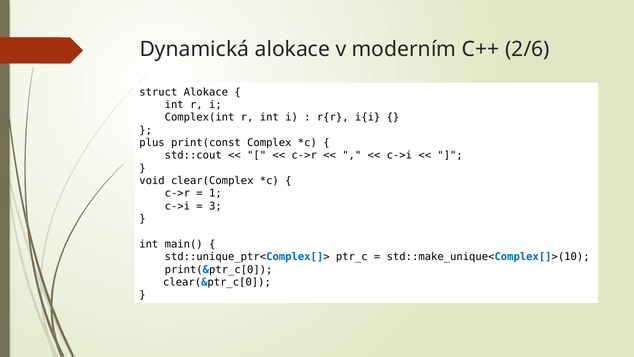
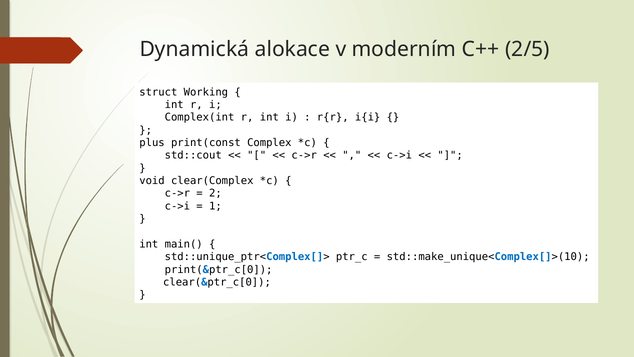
2/6: 2/6 -> 2/5 (527, 49)
struct Alokace: Alokace -> Working (206, 92)
1: 1 -> 2 (215, 193)
3: 3 -> 1 (215, 206)
